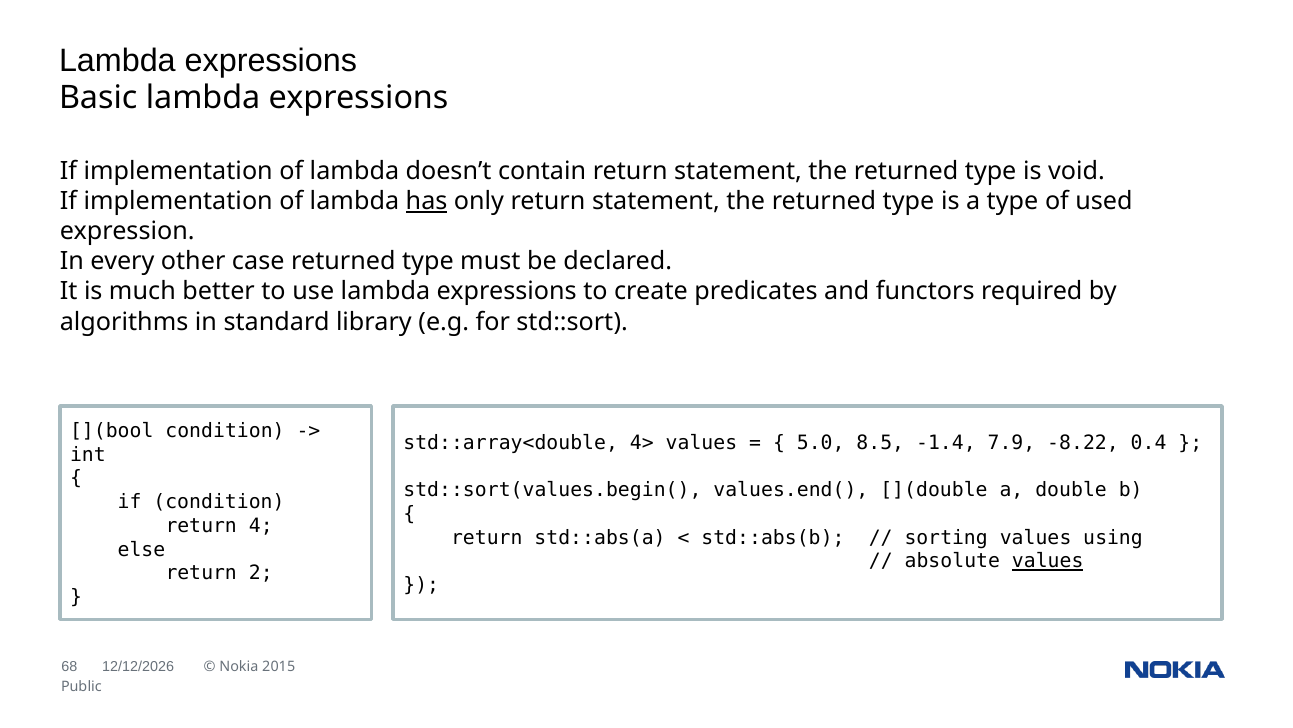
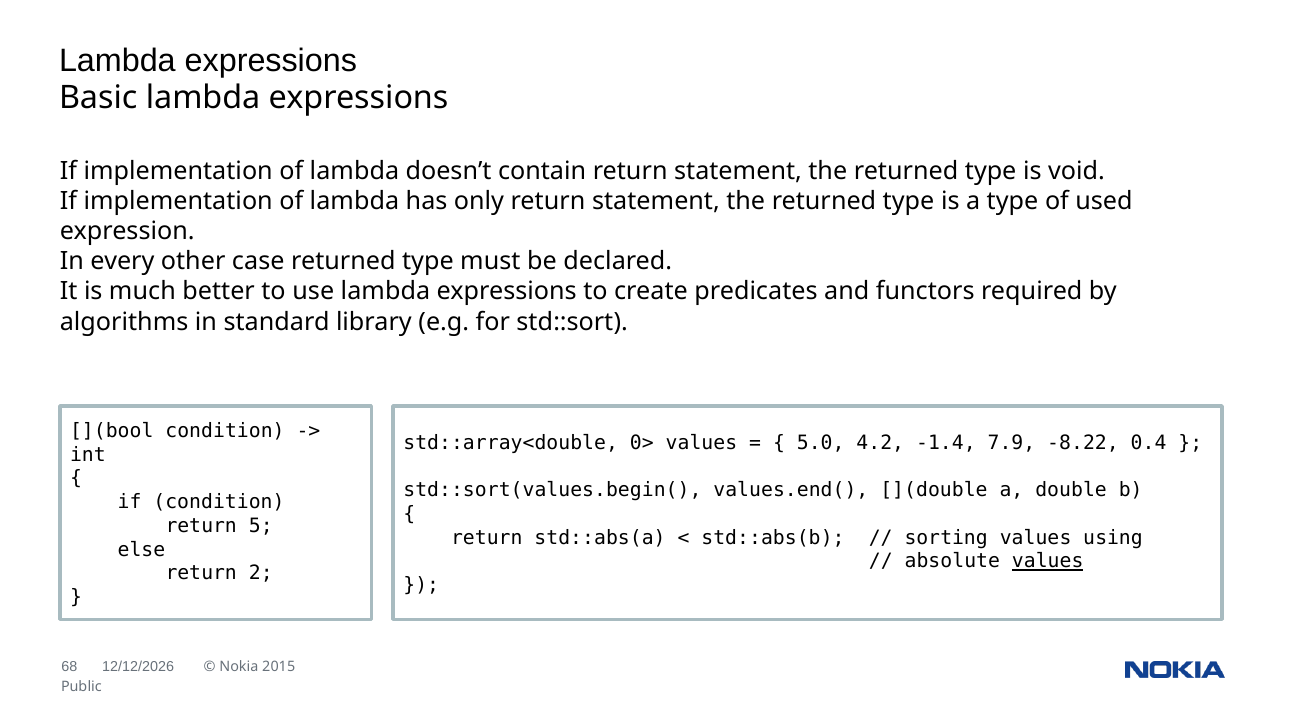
has underline: present -> none (427, 201)
4>: 4> -> 0> (642, 442)
8.5: 8.5 -> 4.2 (880, 442)
4: 4 -> 5 (261, 525)
